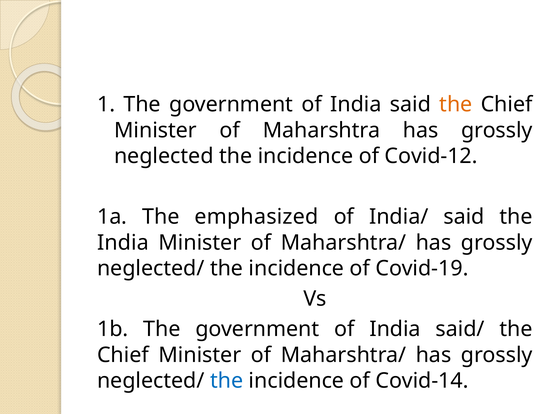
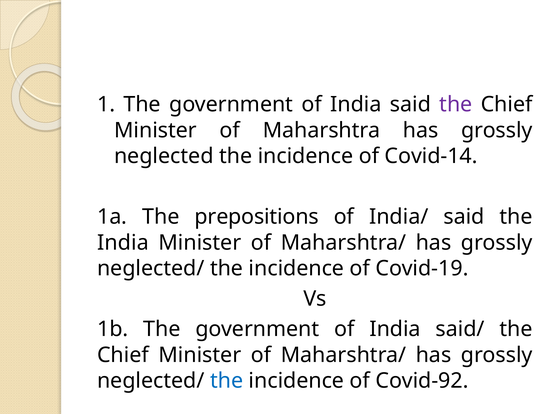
the colour: orange -> purple (456, 105)
Covid-12: Covid-12 -> Covid-14 (431, 156)
emphasized: emphasized -> prepositions (257, 217)
Covid-14: Covid-14 -> Covid-92 (422, 381)
